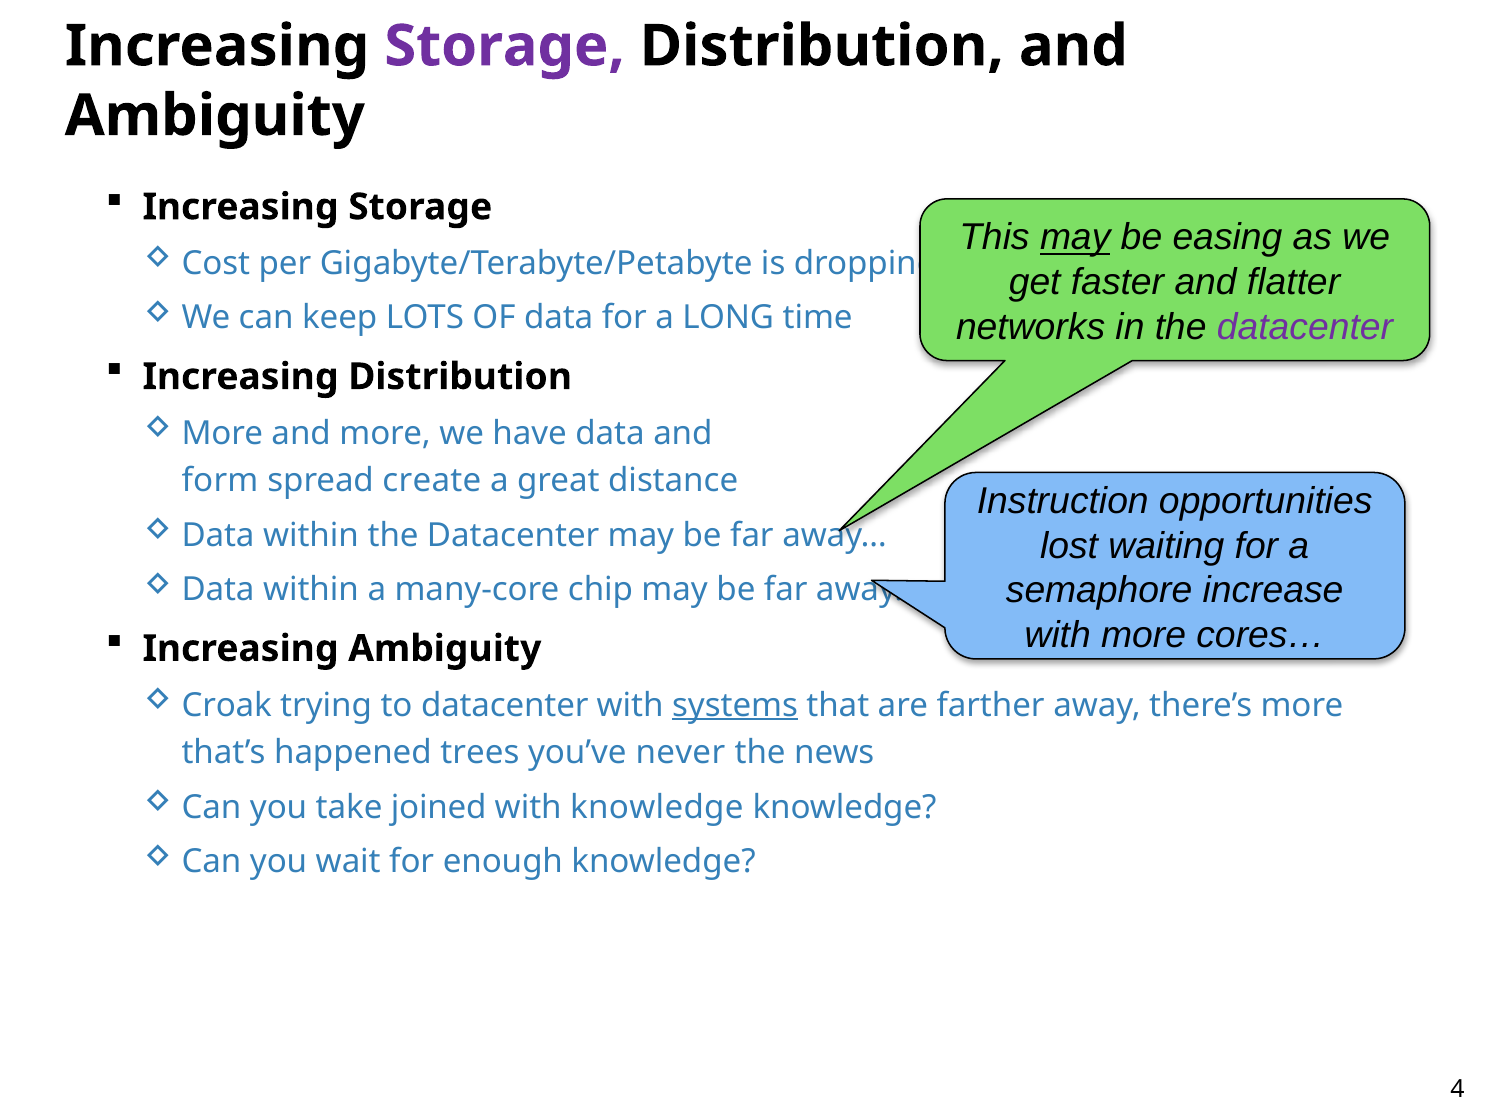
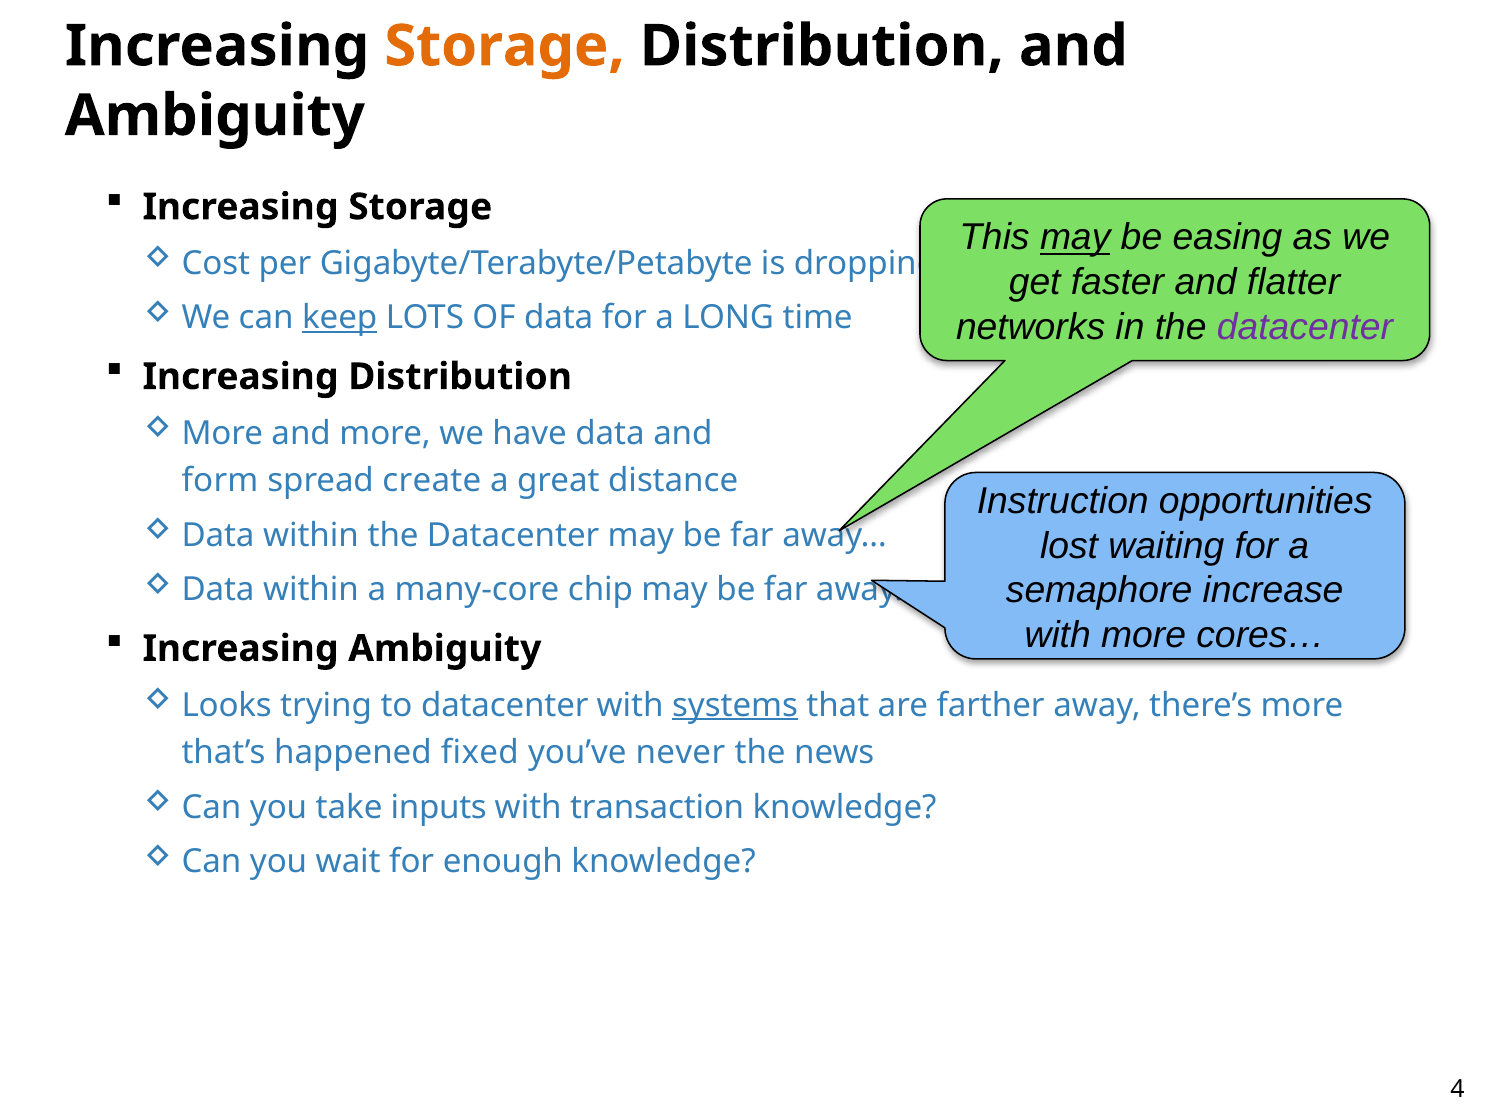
Storage colour: purple -> orange (505, 46)
keep underline: none -> present (340, 318)
Croak: Croak -> Looks (227, 705)
trees: trees -> fixed (480, 753)
joined: joined -> inputs (439, 807)
with knowledge: knowledge -> transaction (657, 807)
